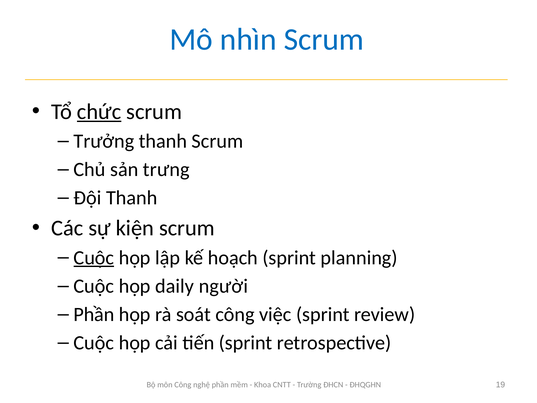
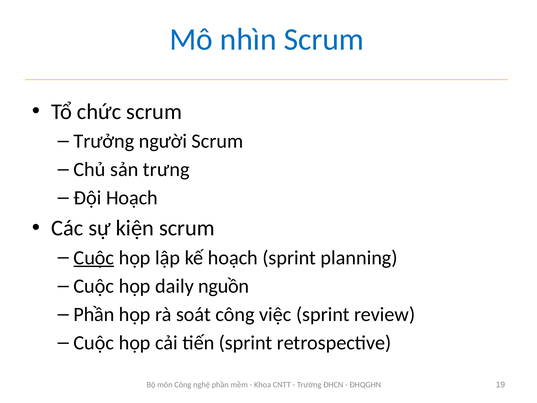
chức underline: present -> none (99, 112)
Trưởng thanh: thanh -> người (163, 141)
Đội Thanh: Thanh -> Hoạch (132, 198)
người: người -> nguồn (224, 286)
